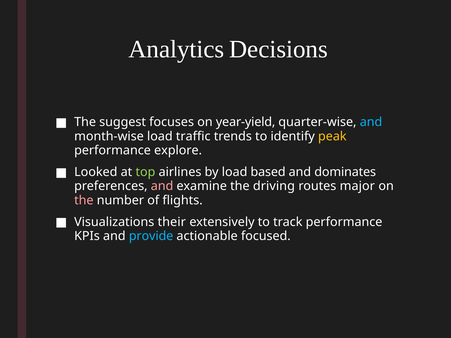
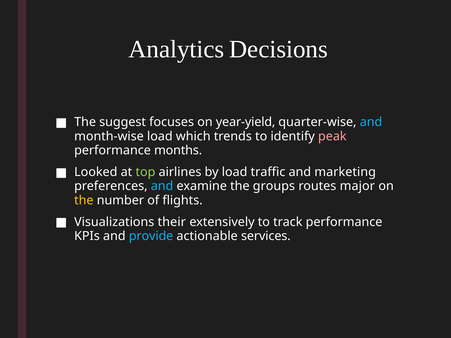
traffic: traffic -> which (193, 136)
peak colour: yellow -> pink (332, 136)
explore: explore -> months (178, 150)
based: based -> traffic (268, 172)
dominates: dominates -> marketing (345, 172)
and colour: pink -> light blue (162, 186)
driving: driving -> groups (274, 186)
the colour: pink -> yellow (84, 200)
focused: focused -> services (266, 236)
